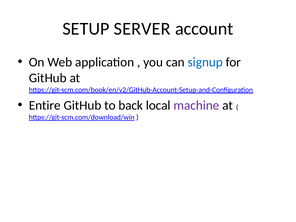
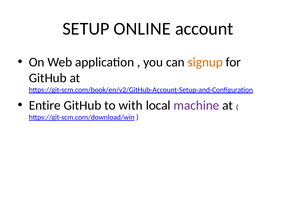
SERVER: SERVER -> ONLINE (142, 29)
signup colour: blue -> orange (205, 62)
back: back -> with (131, 105)
